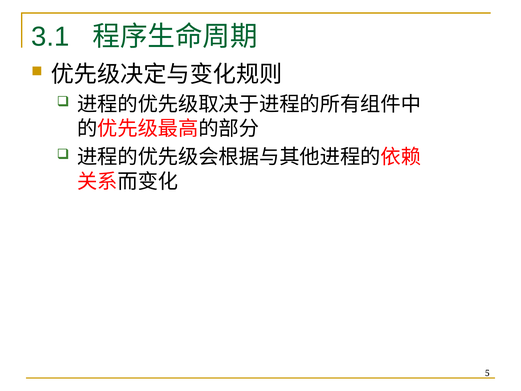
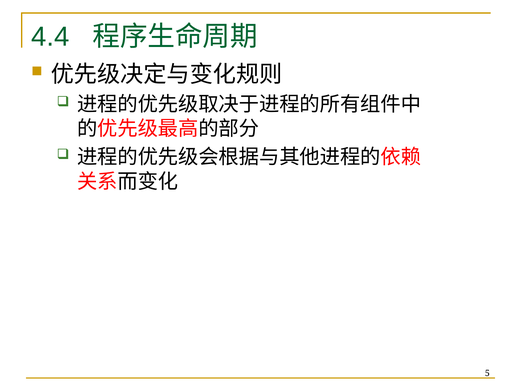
3.1: 3.1 -> 4.4 (50, 37)
